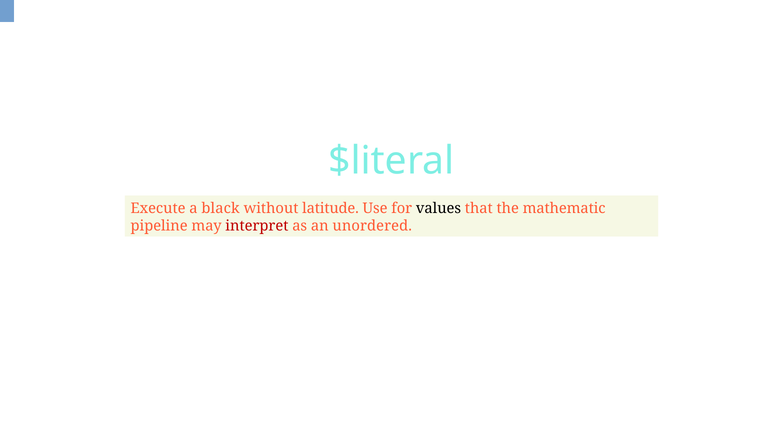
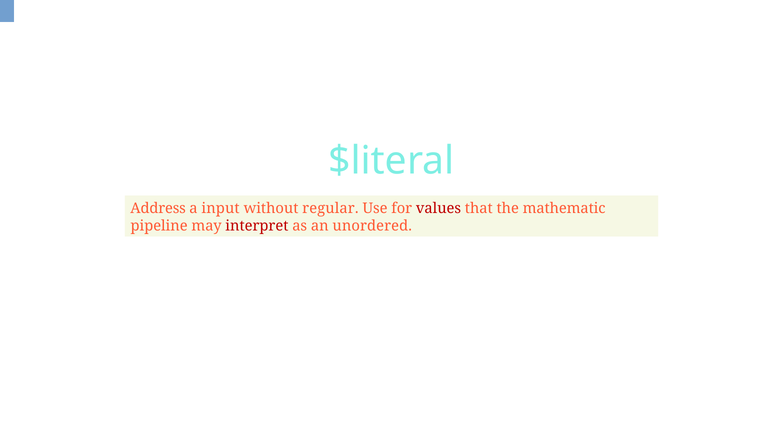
Execute: Execute -> Address (158, 208)
black: black -> input (221, 208)
latitude: latitude -> regular (330, 208)
values colour: black -> red (439, 208)
